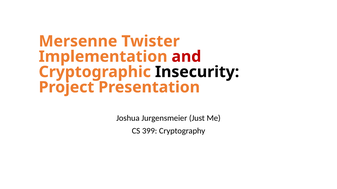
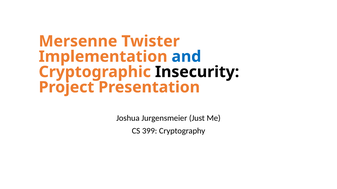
and colour: red -> blue (186, 57)
